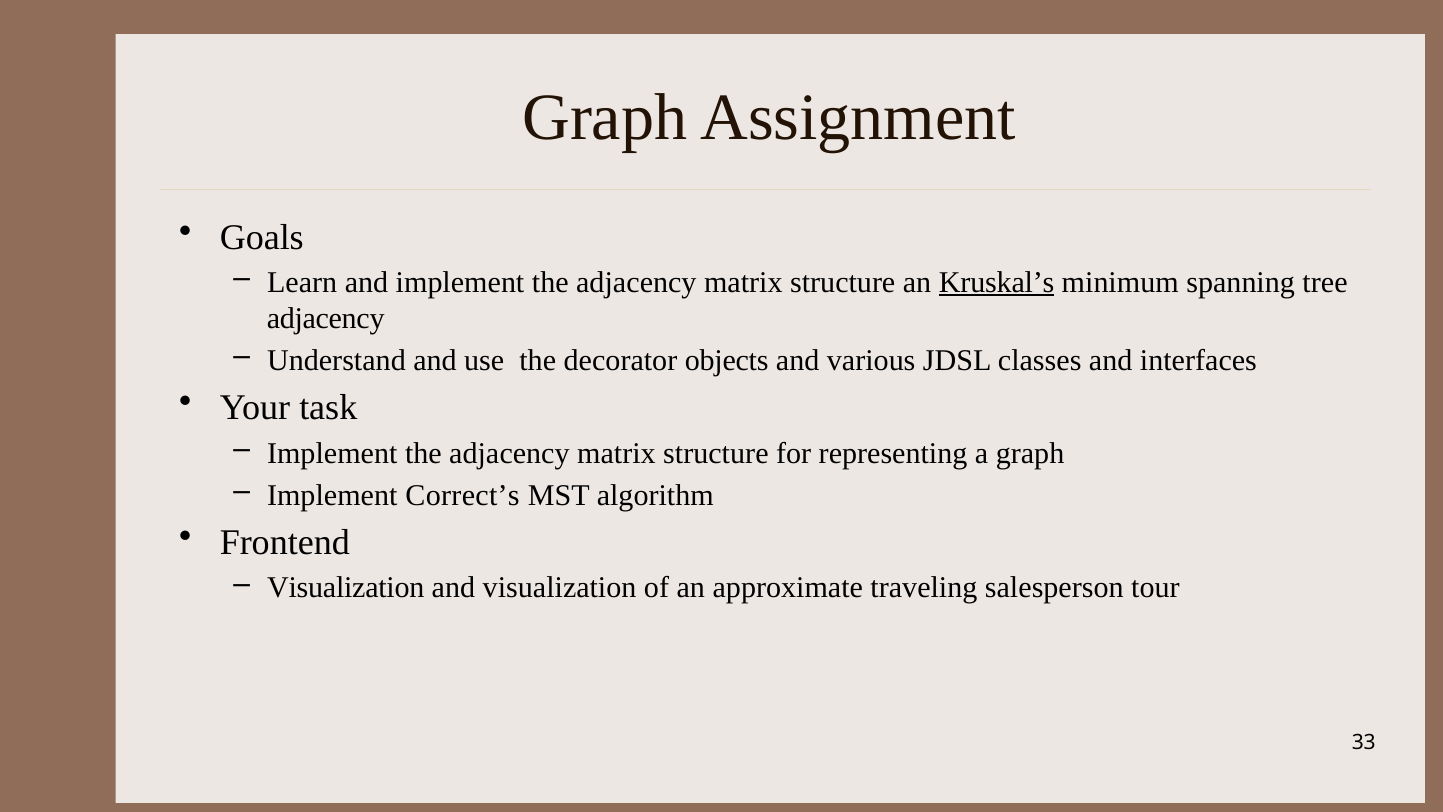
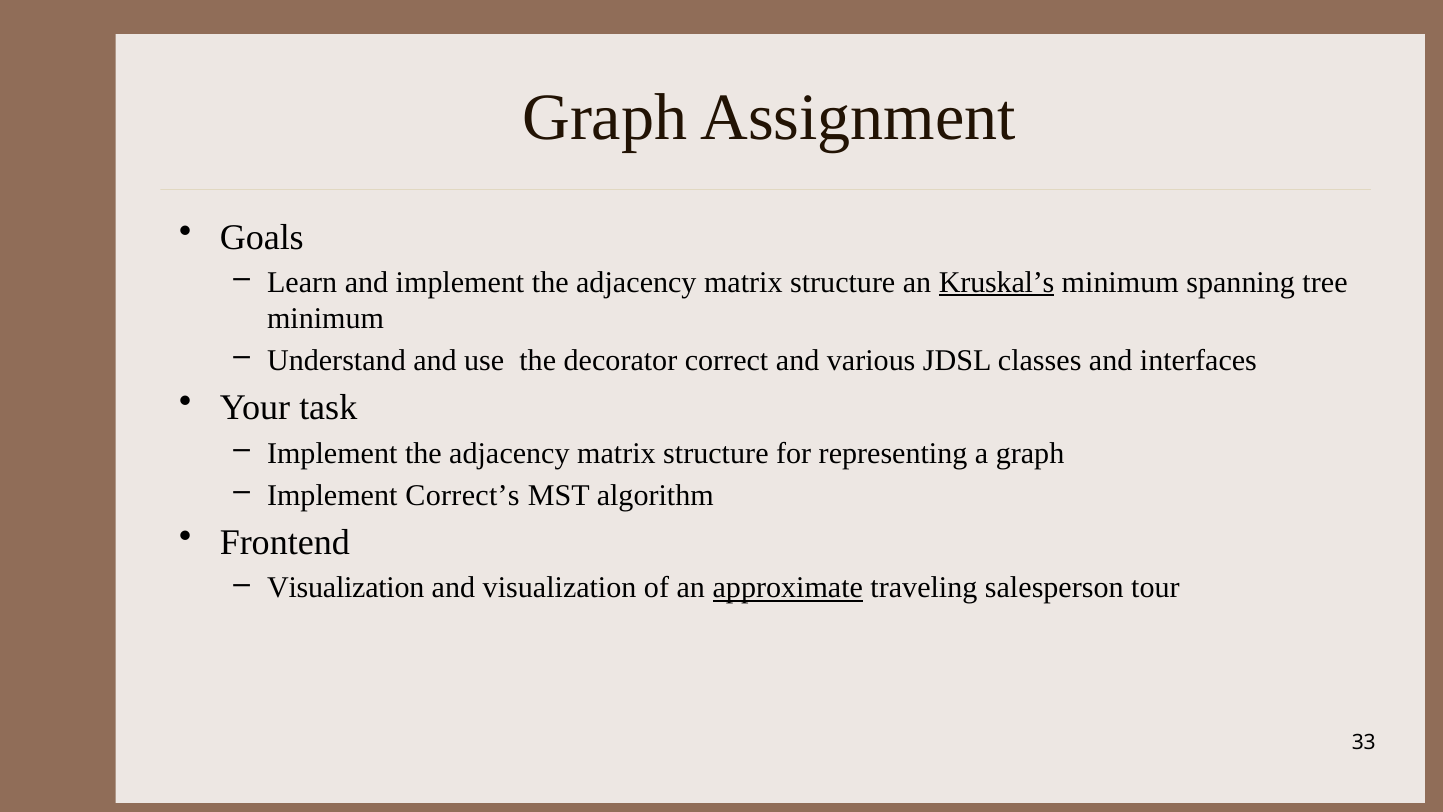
adjacency: adjacency -> minimum (326, 318)
objects: objects -> correct (727, 360)
approximate underline: none -> present (788, 588)
